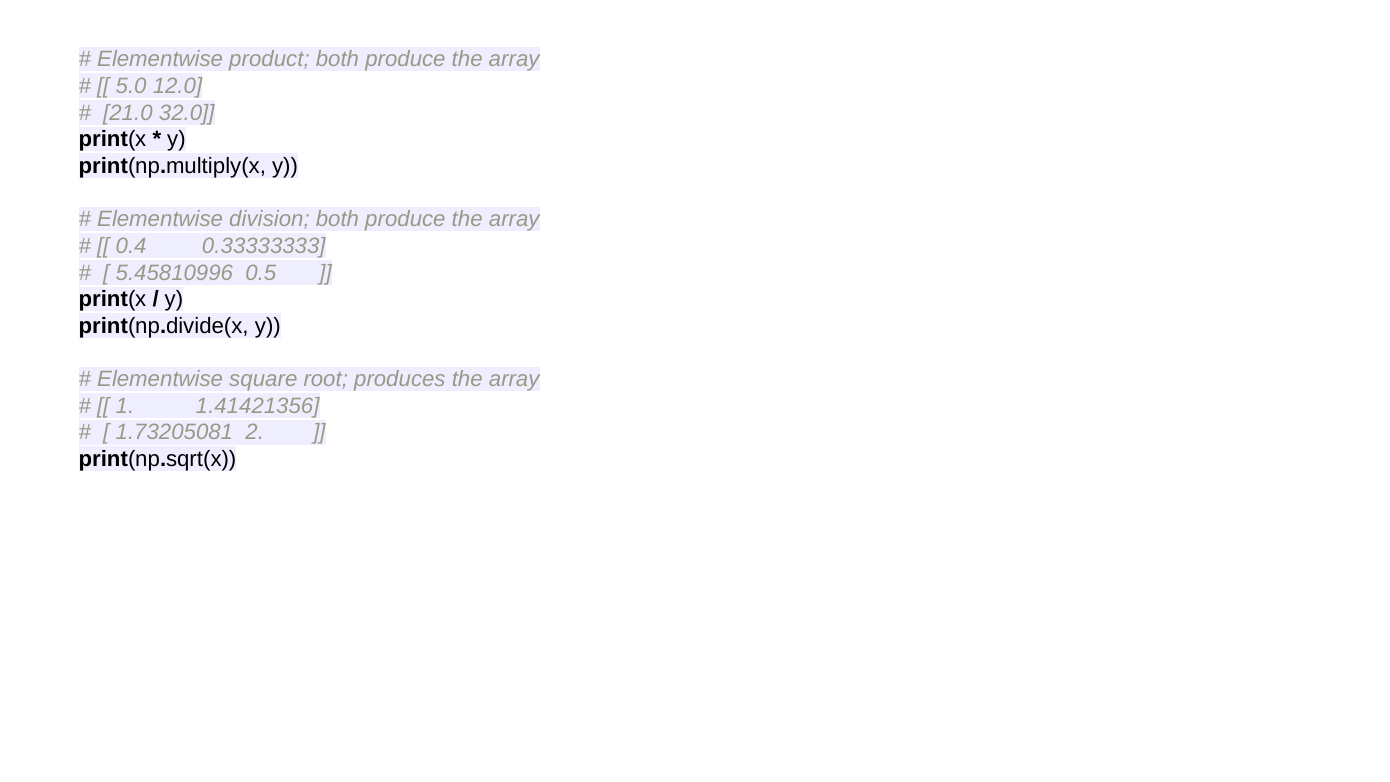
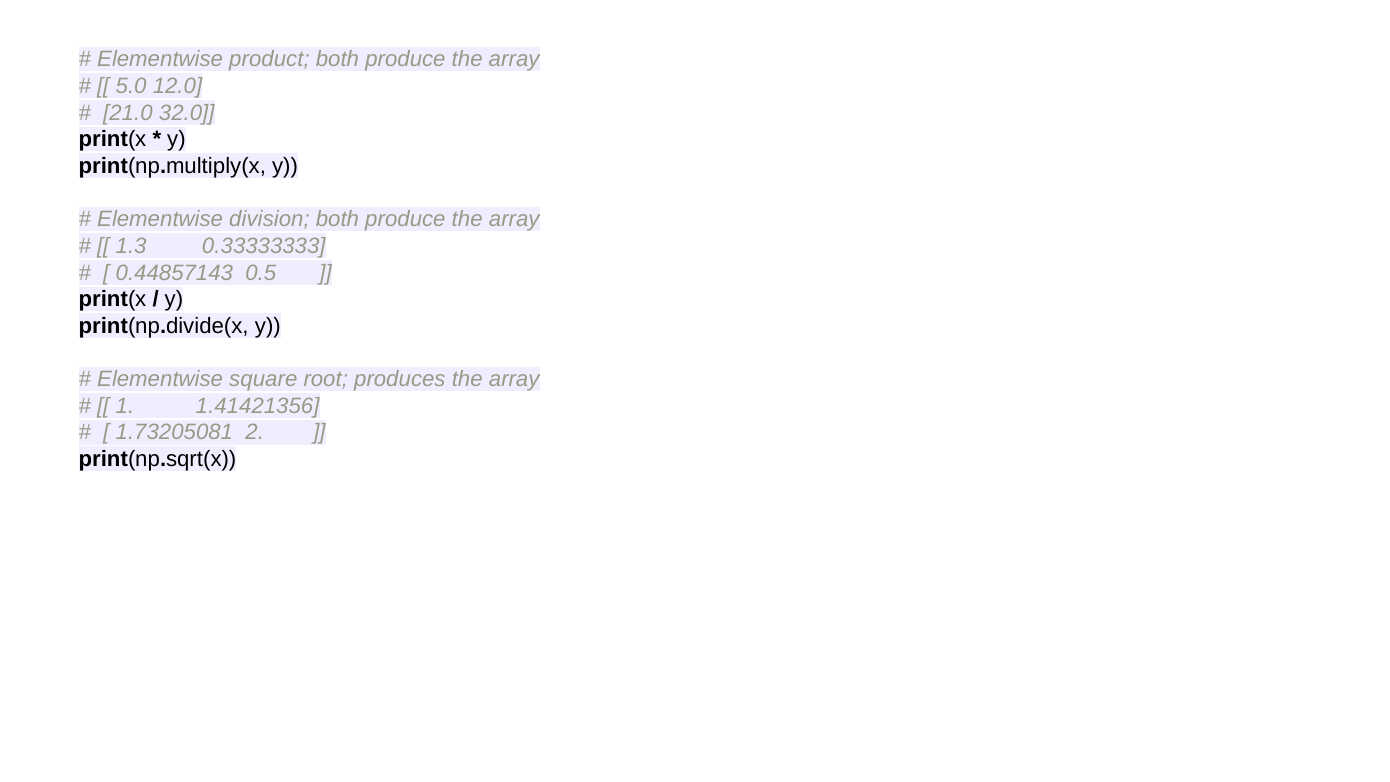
0.4: 0.4 -> 1.3 (131, 246)
5.45810996: 5.45810996 -> 0.44857143 (174, 273)
